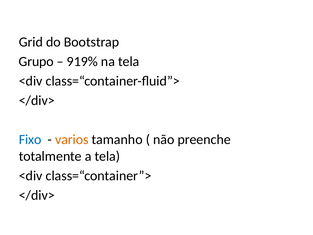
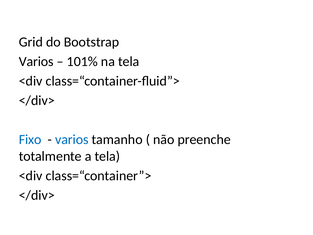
Grupo: Grupo -> Varios (36, 61)
919%: 919% -> 101% (82, 61)
varios colour: orange -> blue (72, 139)
